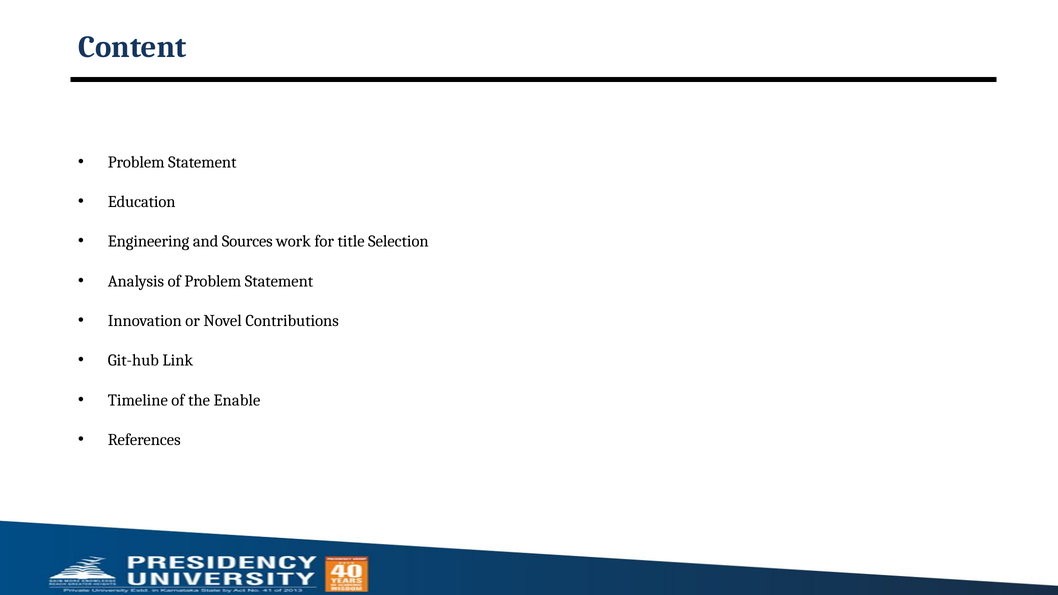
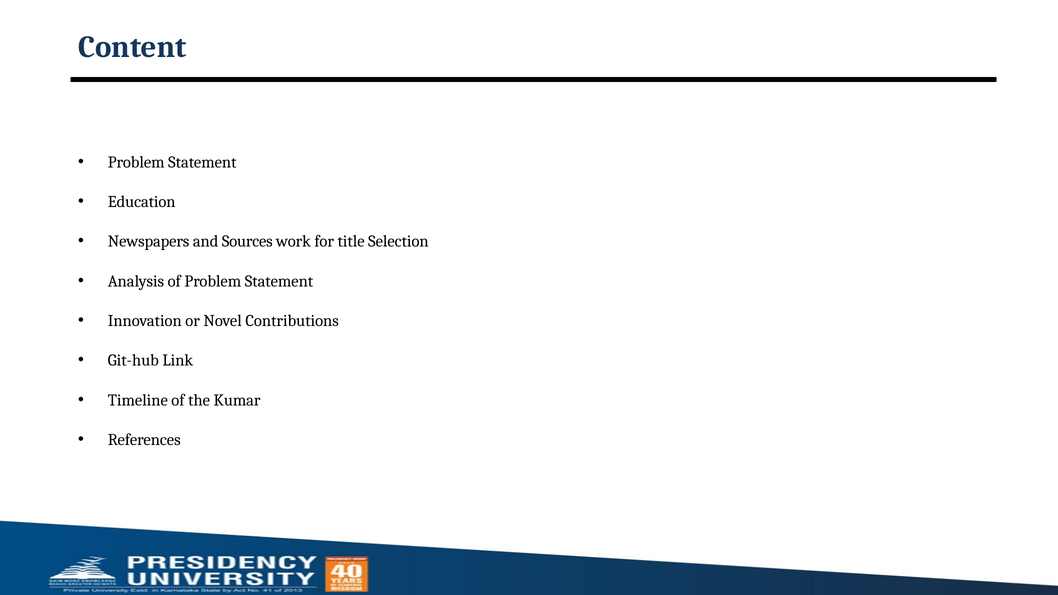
Engineering: Engineering -> Newspapers (149, 241)
Enable: Enable -> Kumar (237, 400)
